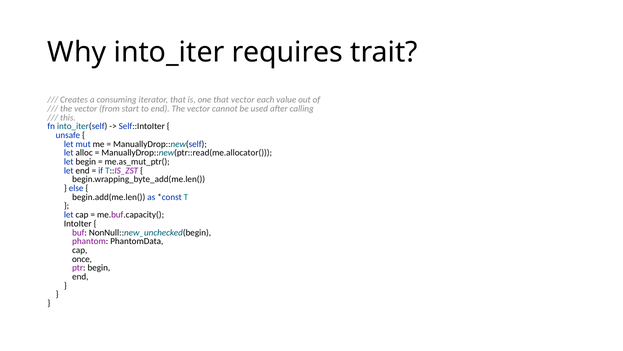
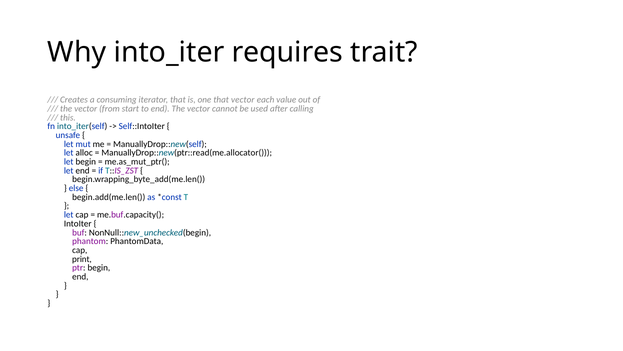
once: once -> print (82, 259)
